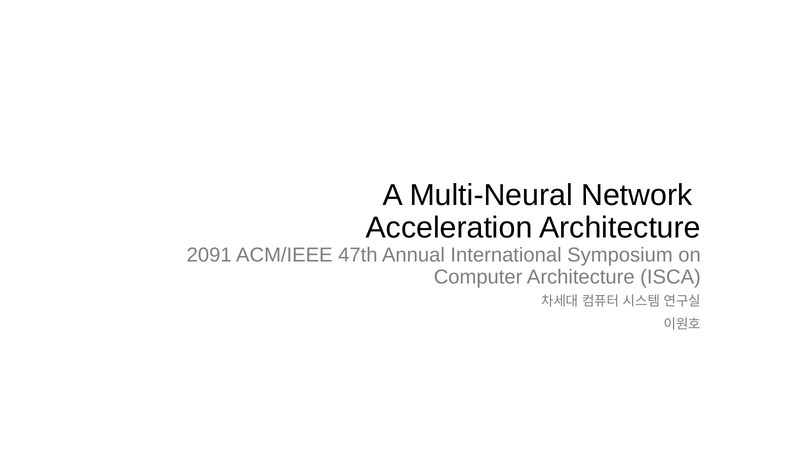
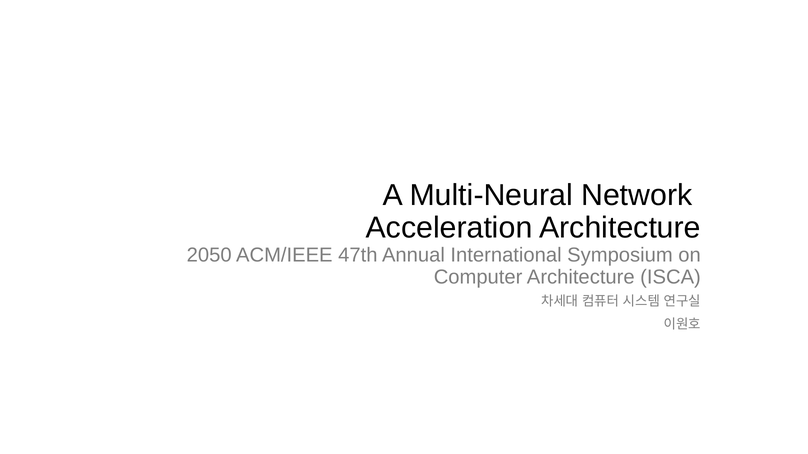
2091: 2091 -> 2050 (209, 255)
